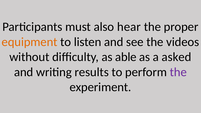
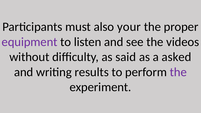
hear: hear -> your (129, 27)
equipment colour: orange -> purple (30, 42)
able: able -> said (126, 57)
